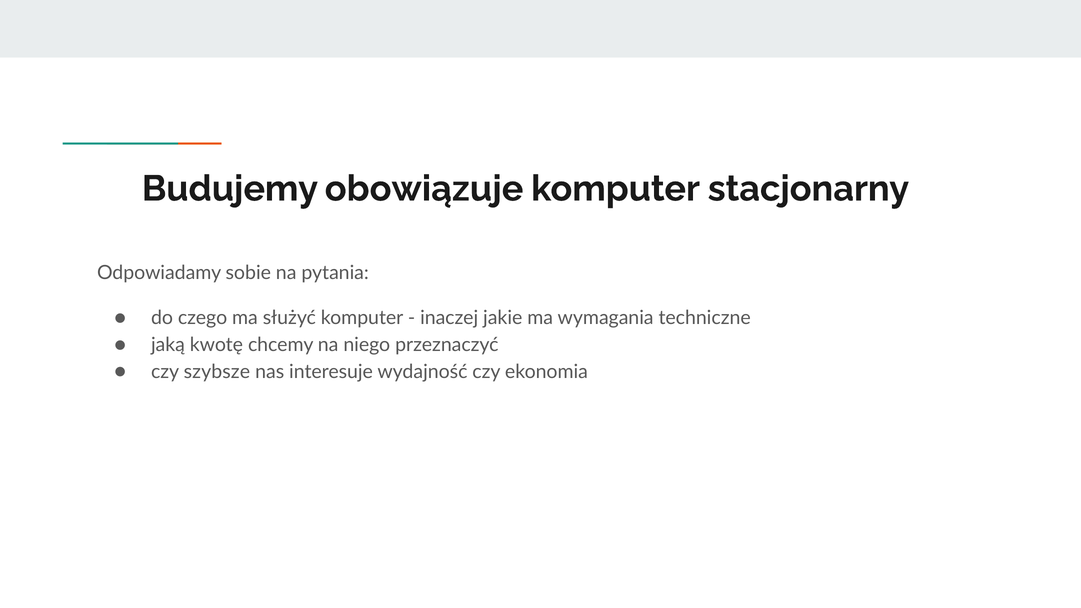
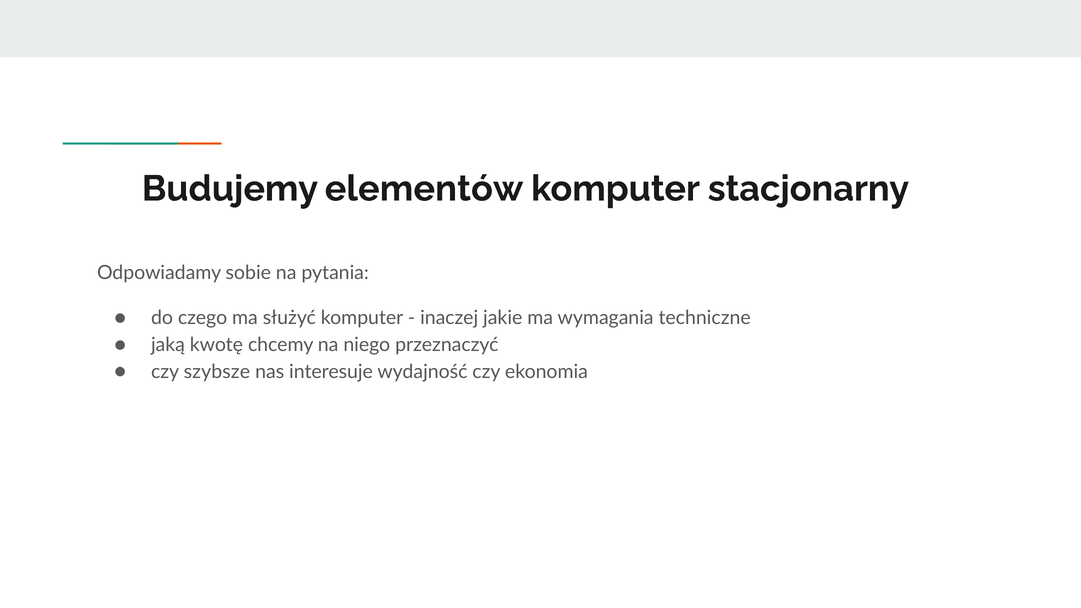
obowiązuje: obowiązuje -> elementów (424, 189)
